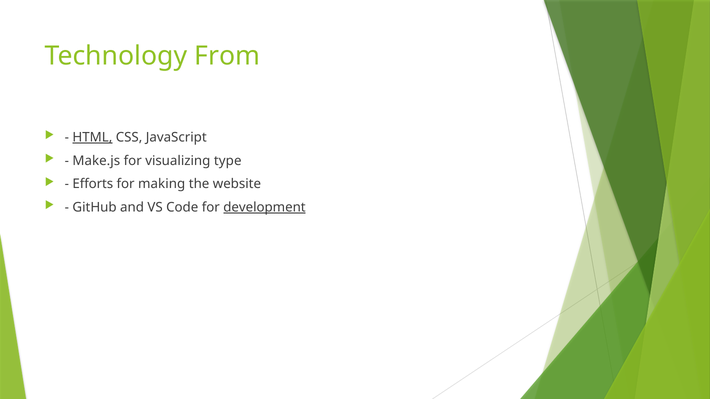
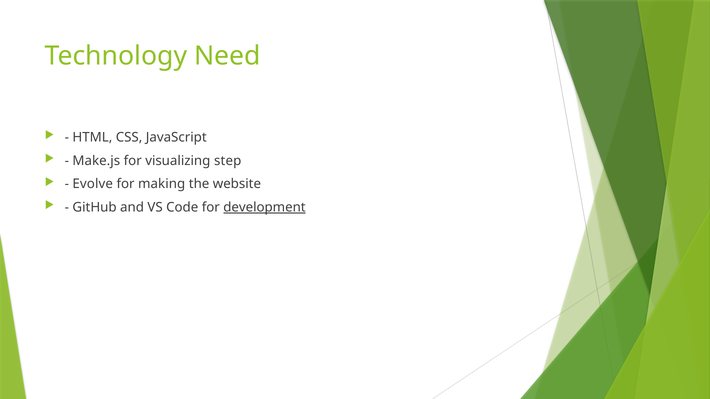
From: From -> Need (227, 56)
HTML underline: present -> none (92, 137)
type: type -> step (228, 161)
Efforts: Efforts -> Evolve (93, 184)
